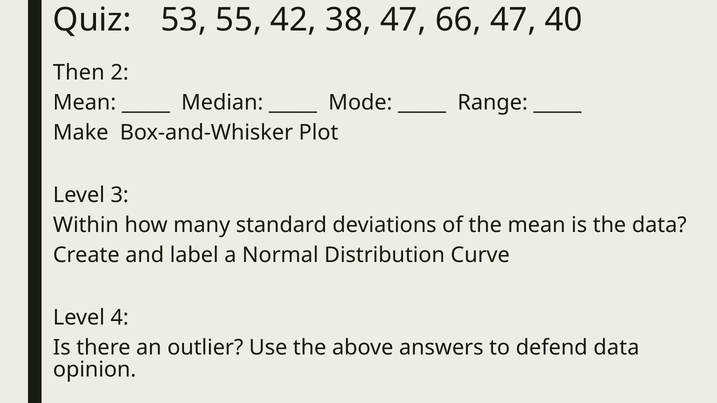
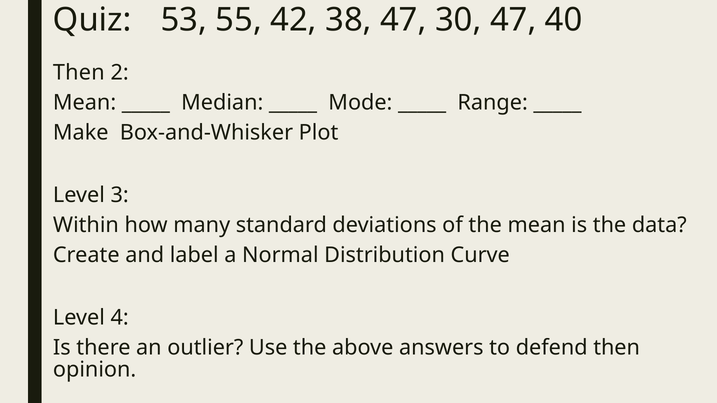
66: 66 -> 30 (458, 20)
defend data: data -> then (617, 348)
